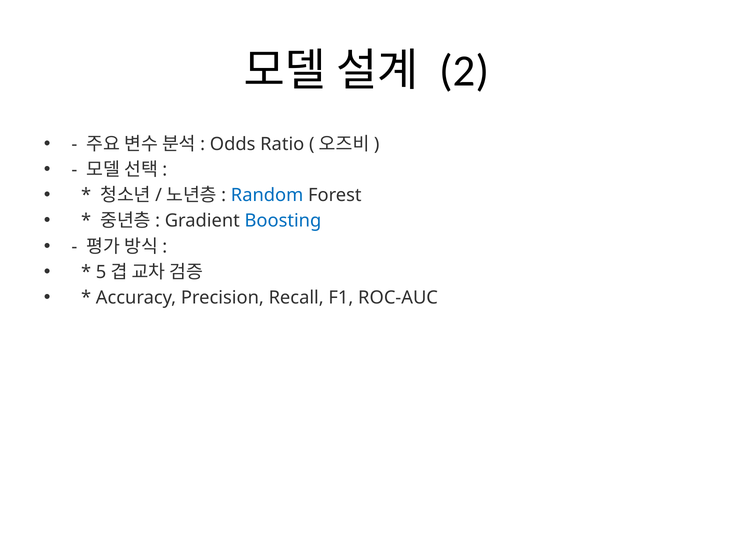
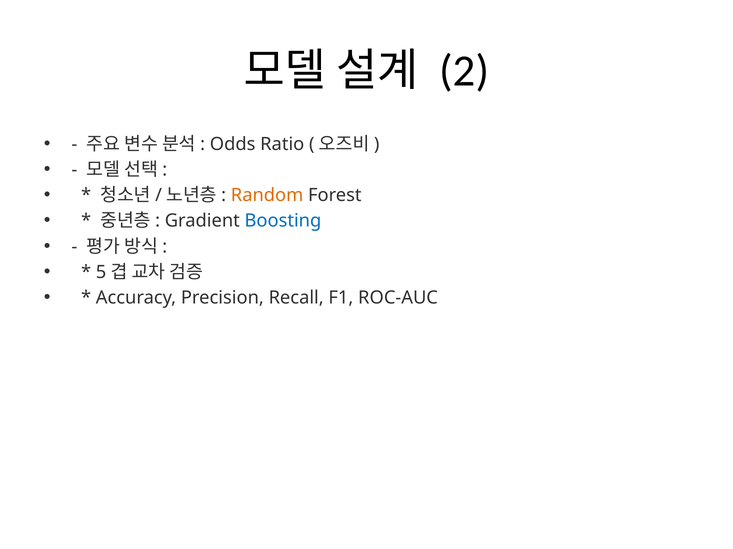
Random colour: blue -> orange (267, 196)
